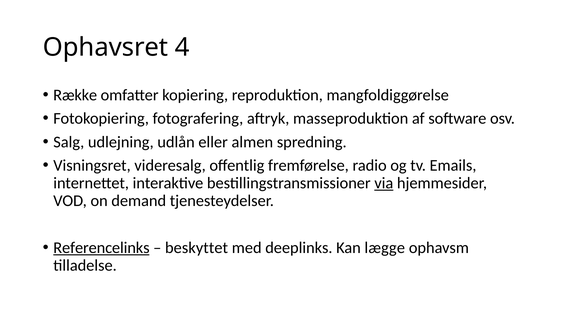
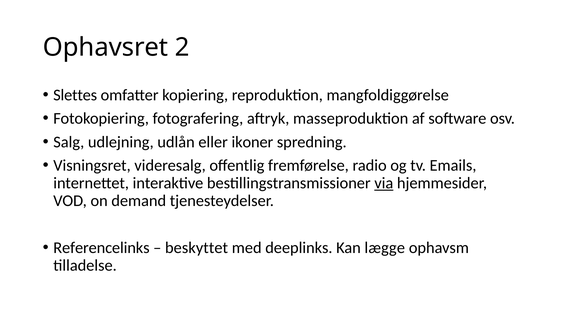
4: 4 -> 2 (182, 47)
Række: Række -> Slettes (75, 95)
almen: almen -> ikoner (252, 142)
Referencelinks underline: present -> none (101, 248)
